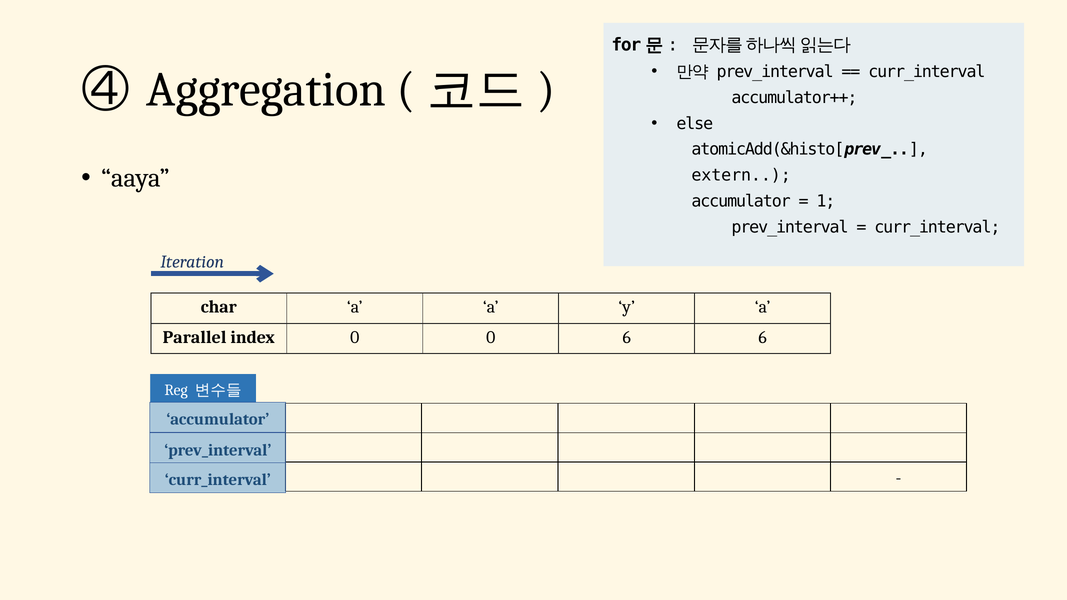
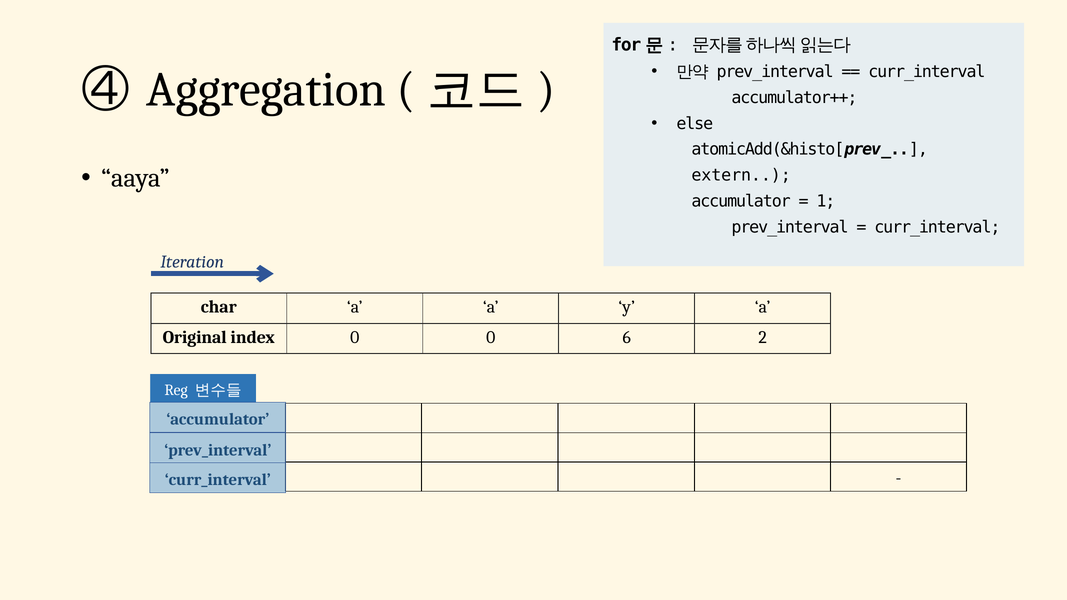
Parallel: Parallel -> Original (195, 337)
6 6: 6 -> 2 (763, 337)
